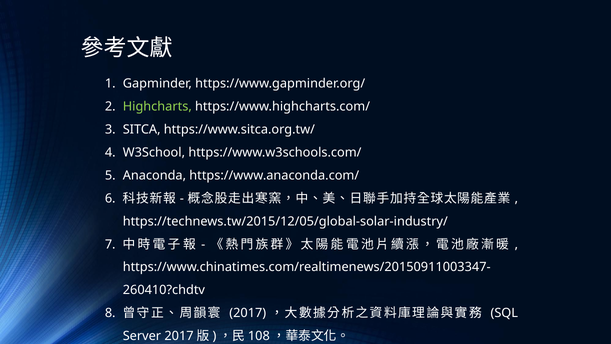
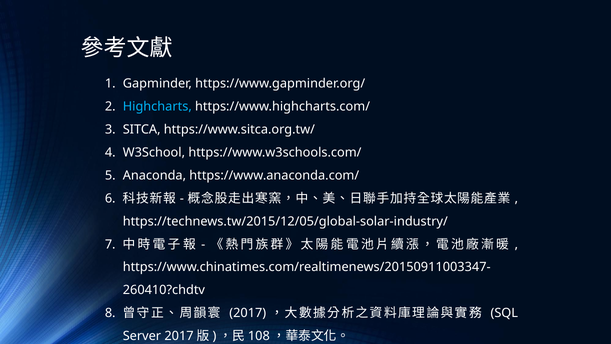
Highcharts colour: light green -> light blue (157, 107)
